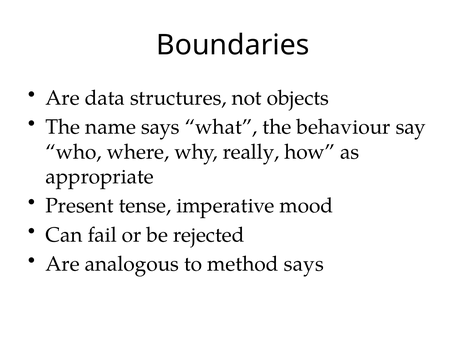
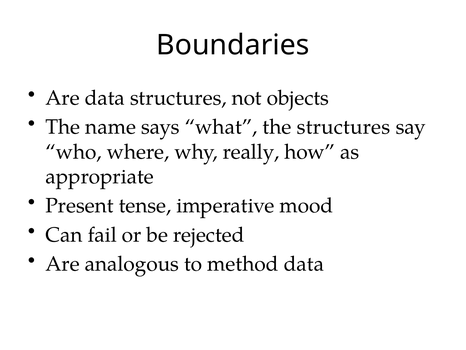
the behaviour: behaviour -> structures (343, 127)
method says: says -> data (304, 263)
